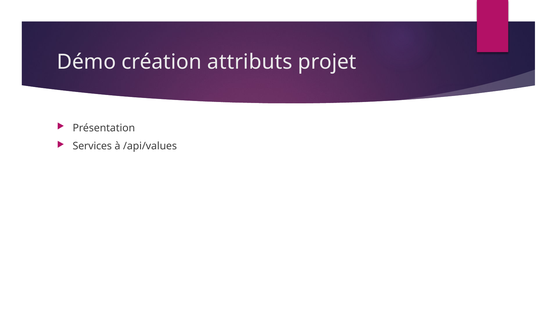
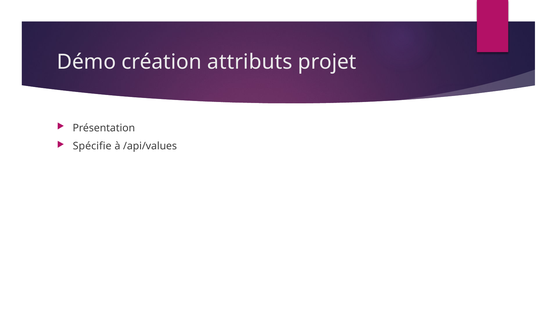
Services: Services -> Spécifie (92, 146)
